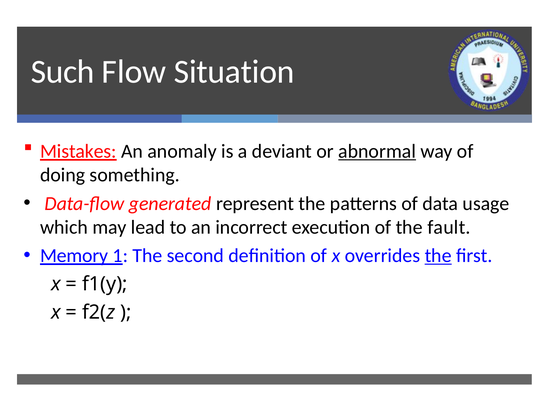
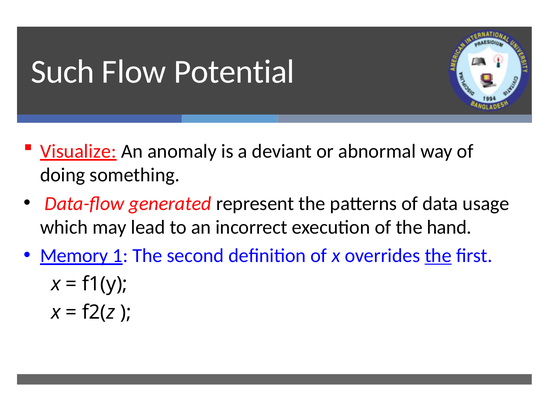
Situation: Situation -> Potential (234, 72)
Mistakes: Mistakes -> Visualize (78, 151)
abnormal underline: present -> none (377, 151)
fault: fault -> hand (449, 227)
